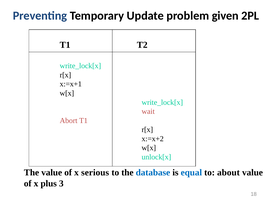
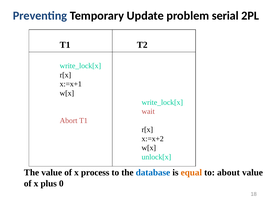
given: given -> serial (225, 16)
serious: serious -> process (95, 172)
equal colour: blue -> orange (191, 172)
3: 3 -> 0 (61, 183)
